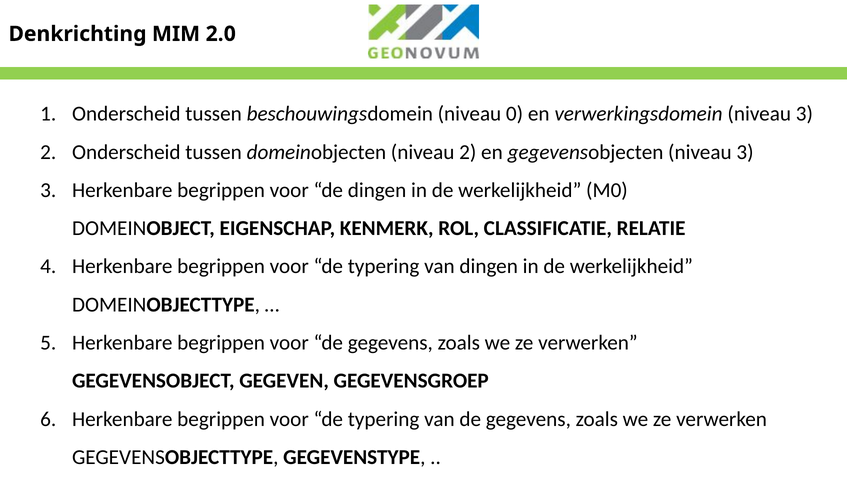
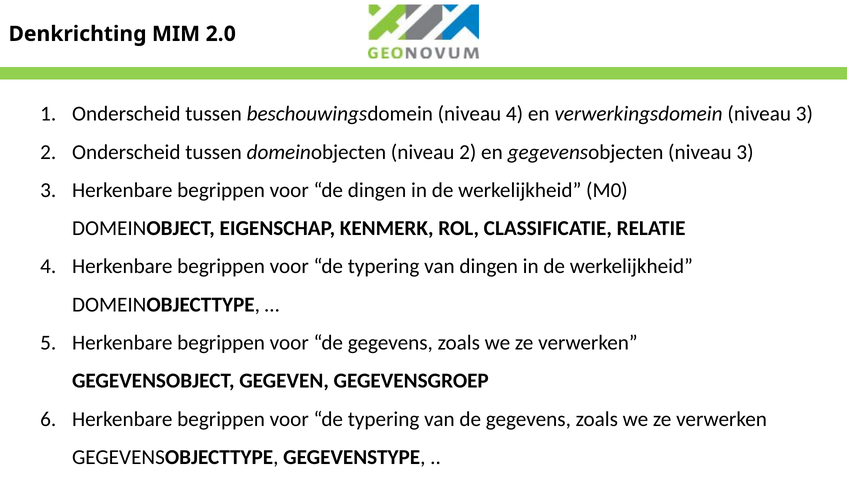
niveau 0: 0 -> 4 (515, 114)
